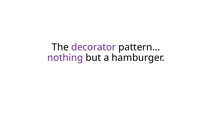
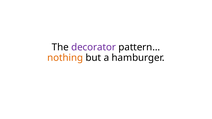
nothing colour: purple -> orange (65, 58)
